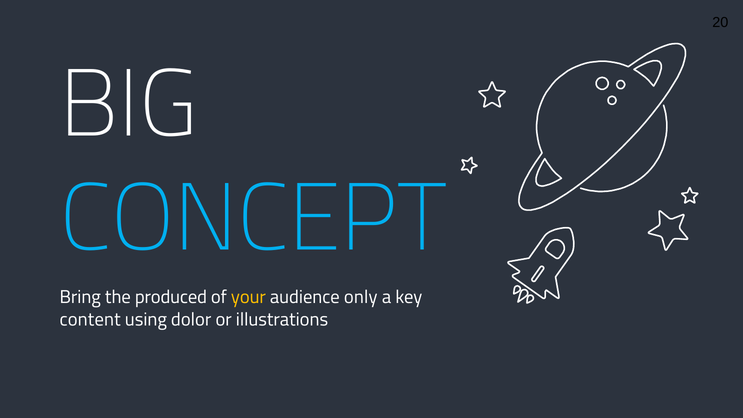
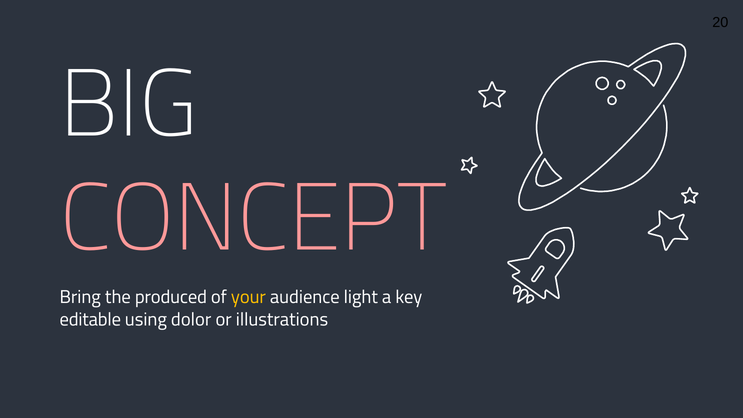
CONCEPT colour: light blue -> pink (253, 219)
only: only -> light (361, 297)
content: content -> editable (90, 319)
